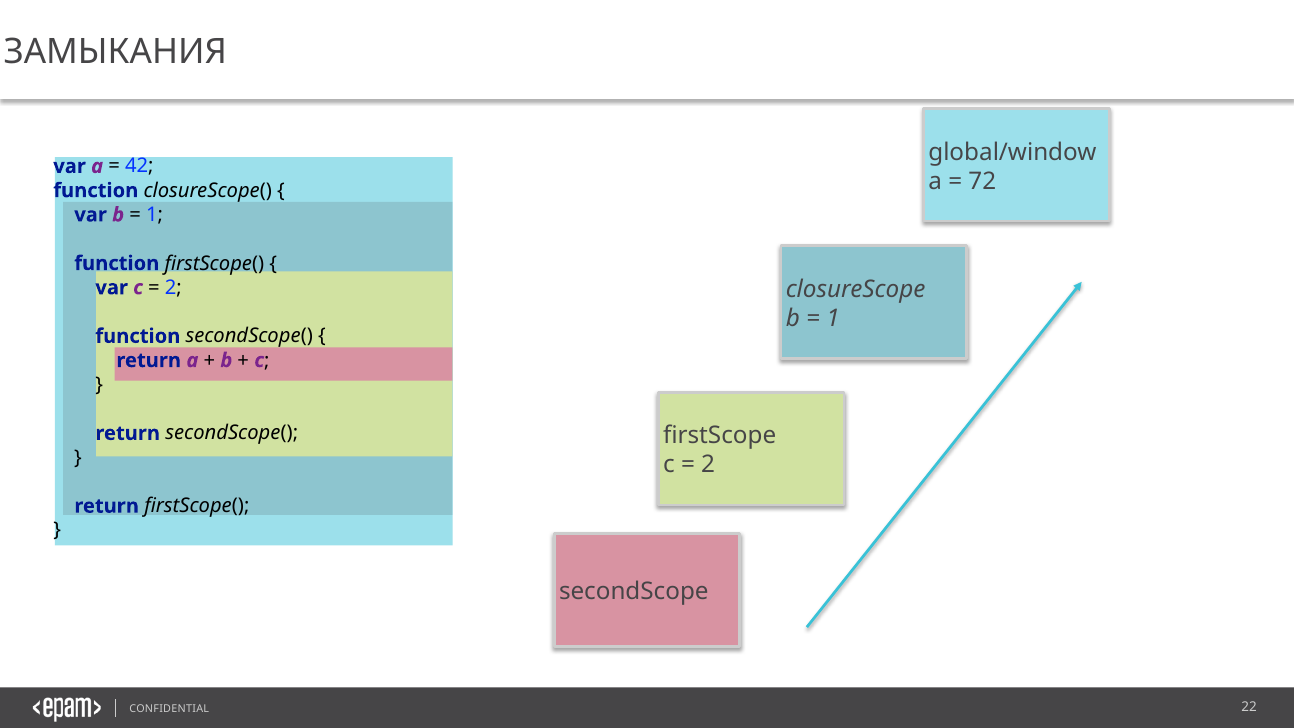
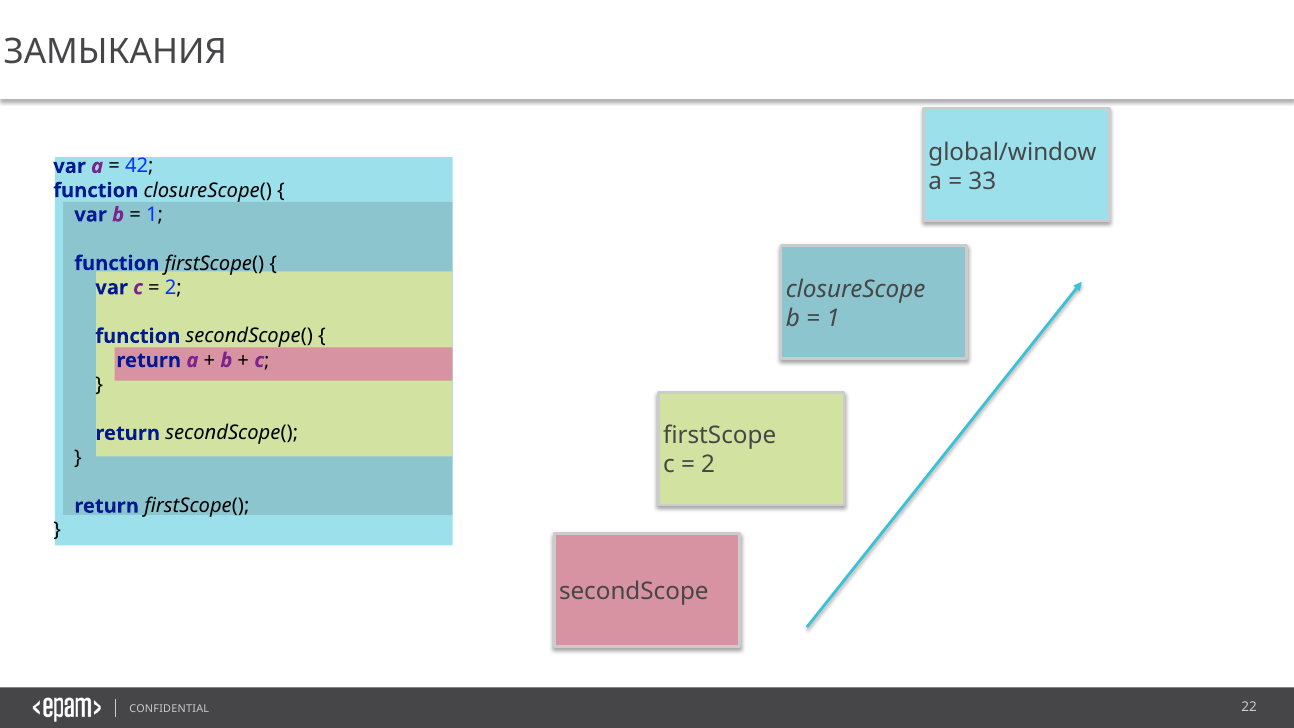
72: 72 -> 33 (982, 181)
